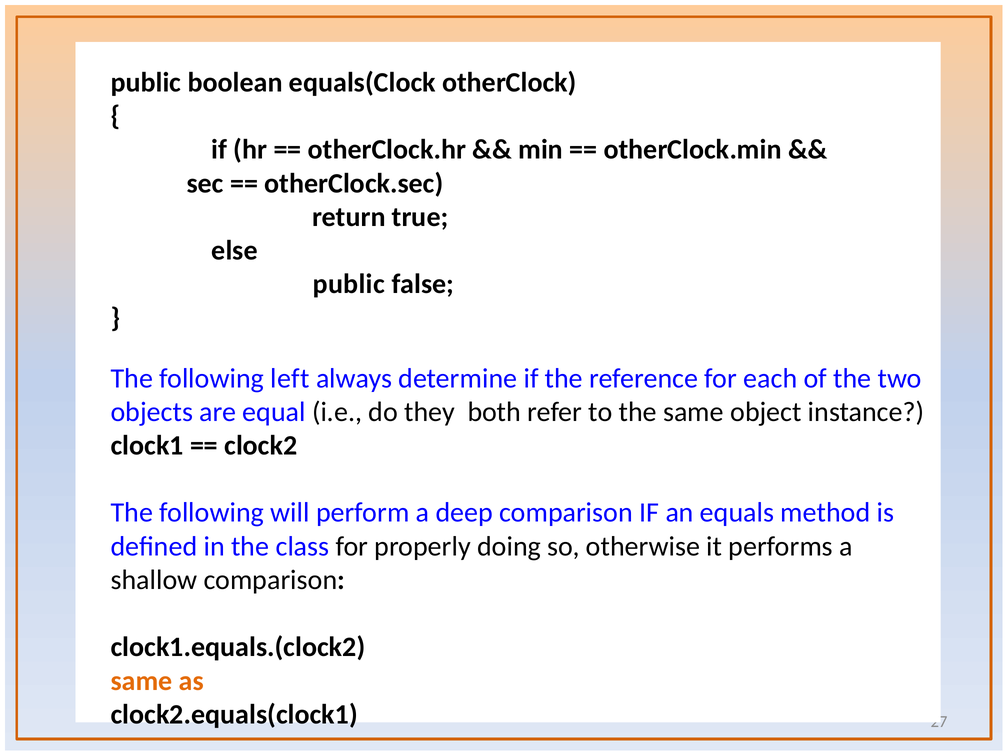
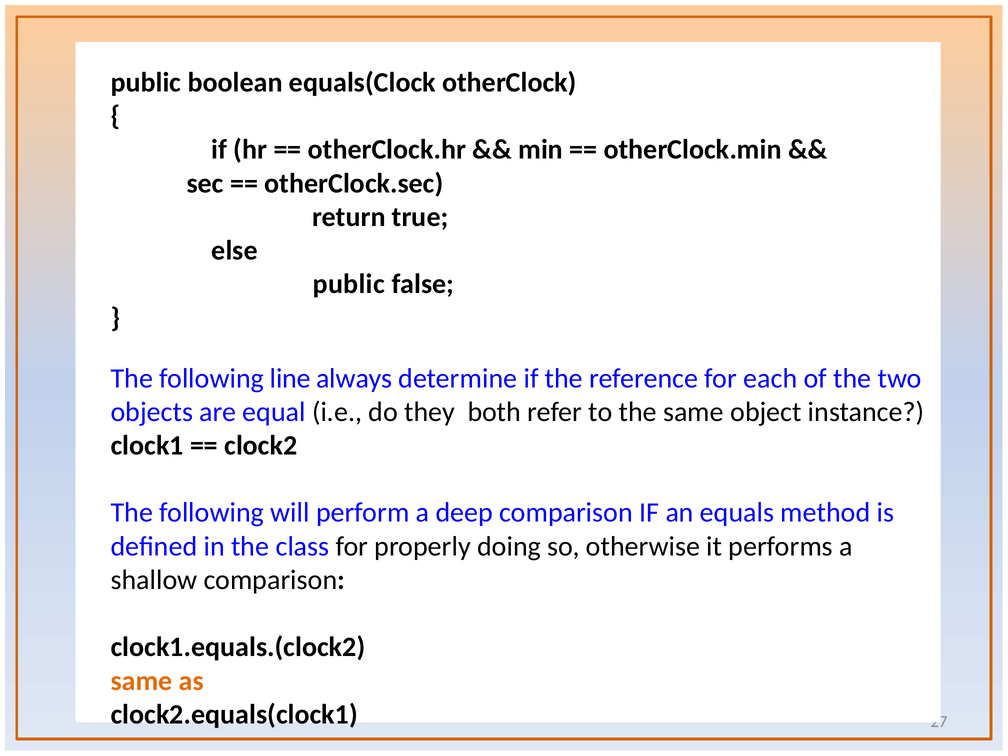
left: left -> line (290, 378)
